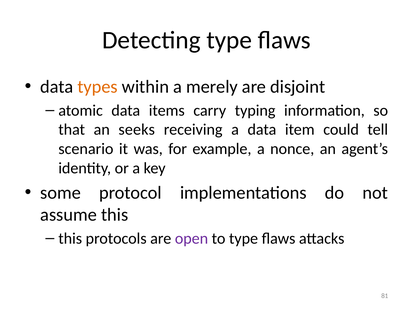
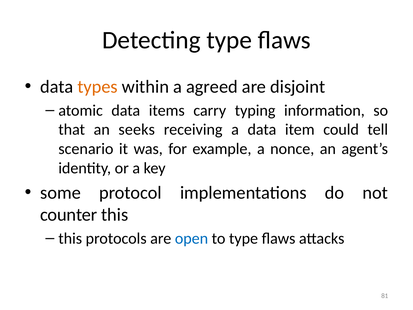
merely: merely -> agreed (212, 87)
assume: assume -> counter (69, 215)
open colour: purple -> blue (192, 238)
